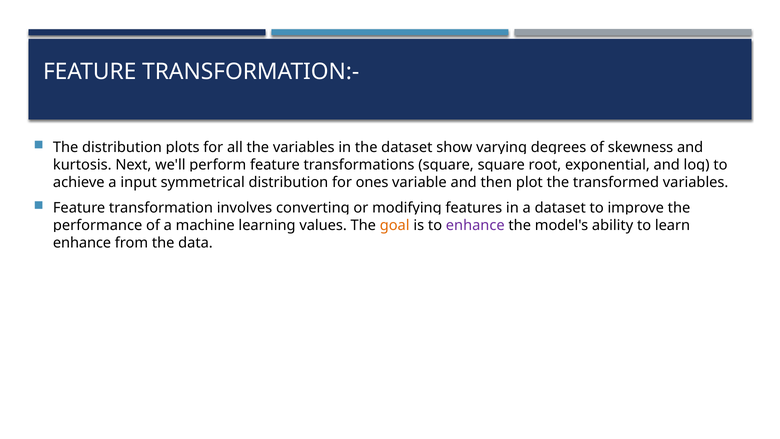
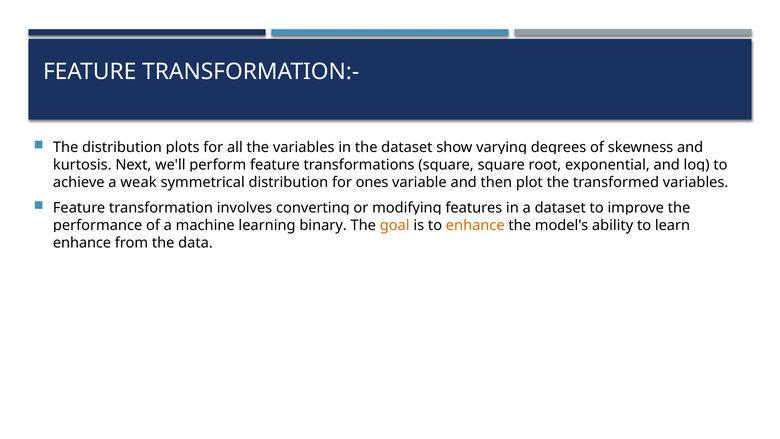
input: input -> weak (139, 182)
values: values -> binary (323, 225)
enhance colour: purple -> orange (475, 225)
